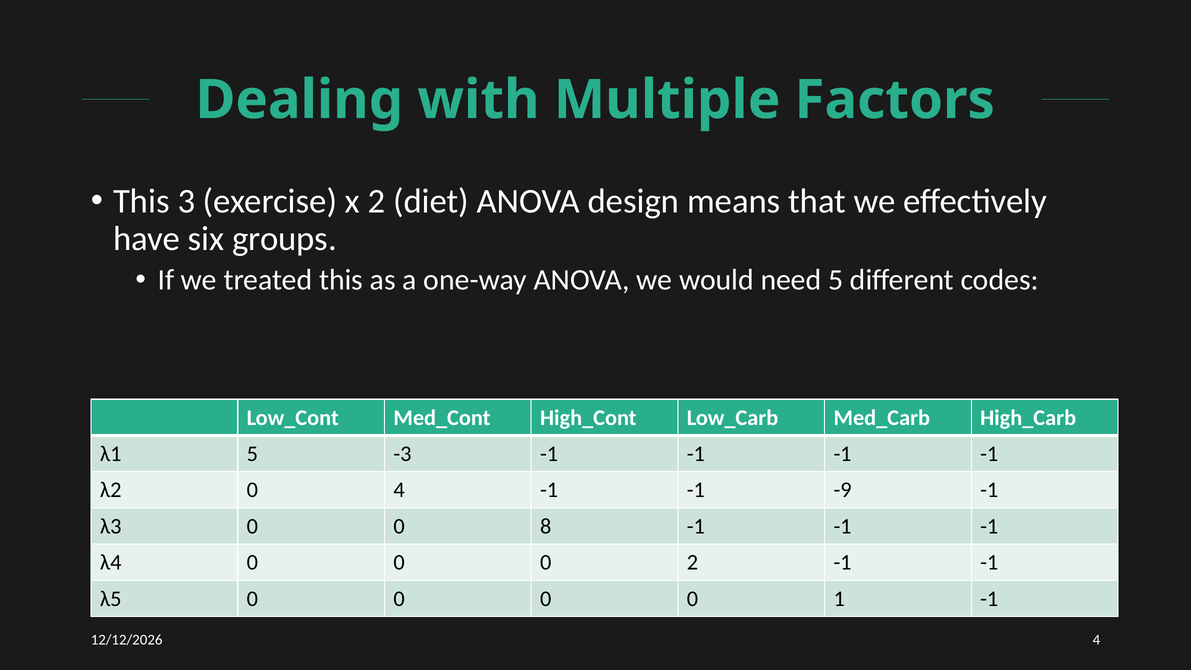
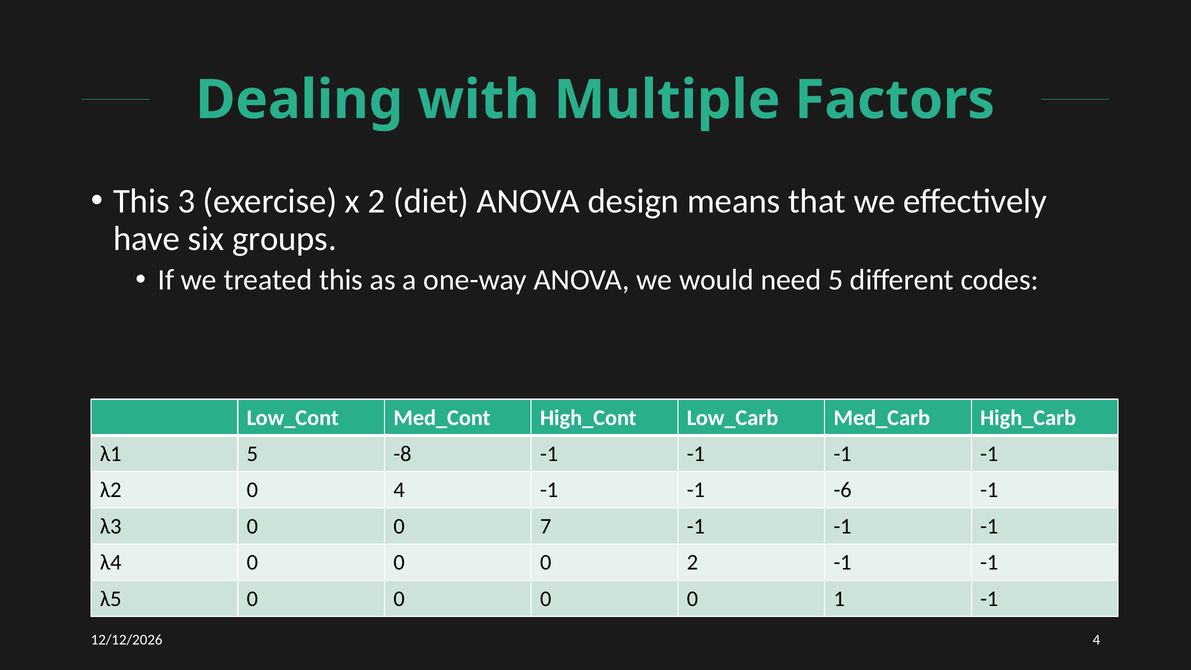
-3: -3 -> -8 (402, 454)
-9: -9 -> -6 (843, 490)
8: 8 -> 7 (546, 526)
